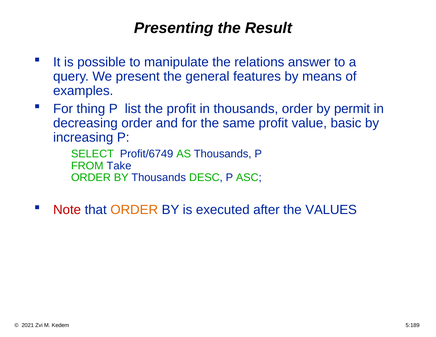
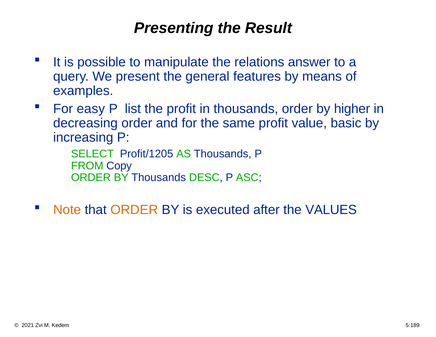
thing: thing -> easy (91, 109)
permit: permit -> higher (352, 109)
Profit/6749: Profit/6749 -> Profit/1205 (147, 154)
Take: Take -> Copy (119, 166)
Note colour: red -> orange (67, 210)
